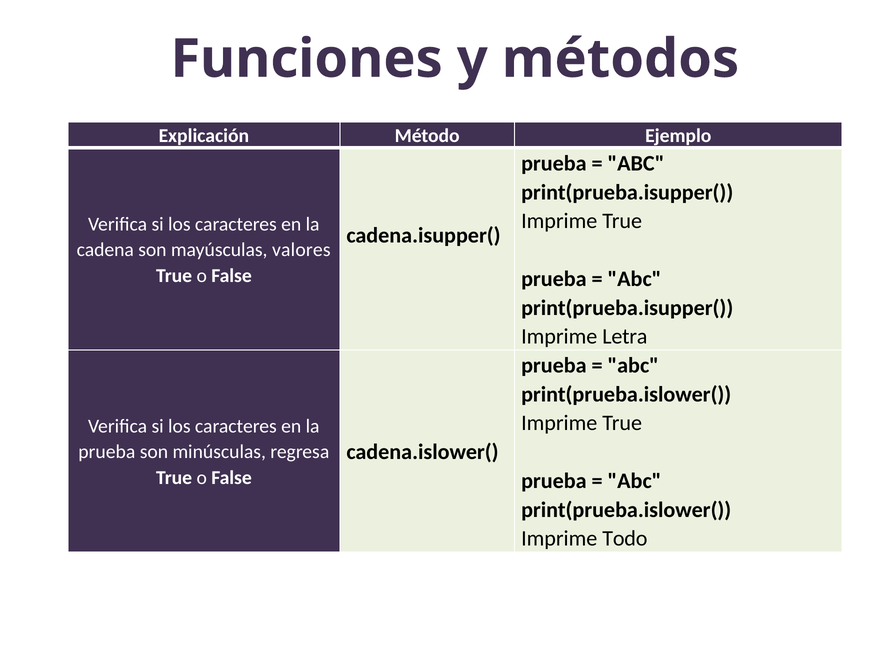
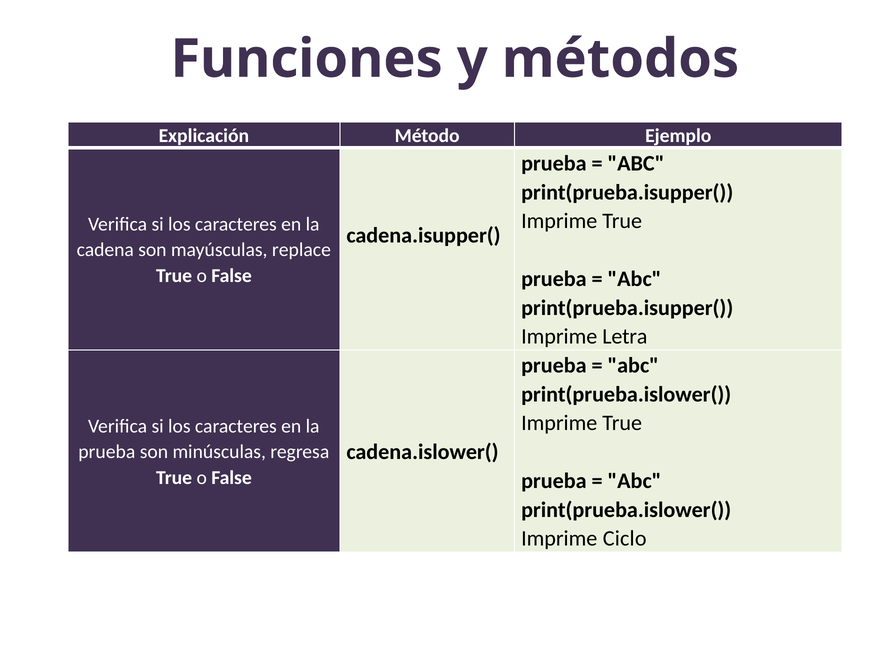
valores: valores -> replace (301, 250)
Todo: Todo -> Ciclo (625, 539)
